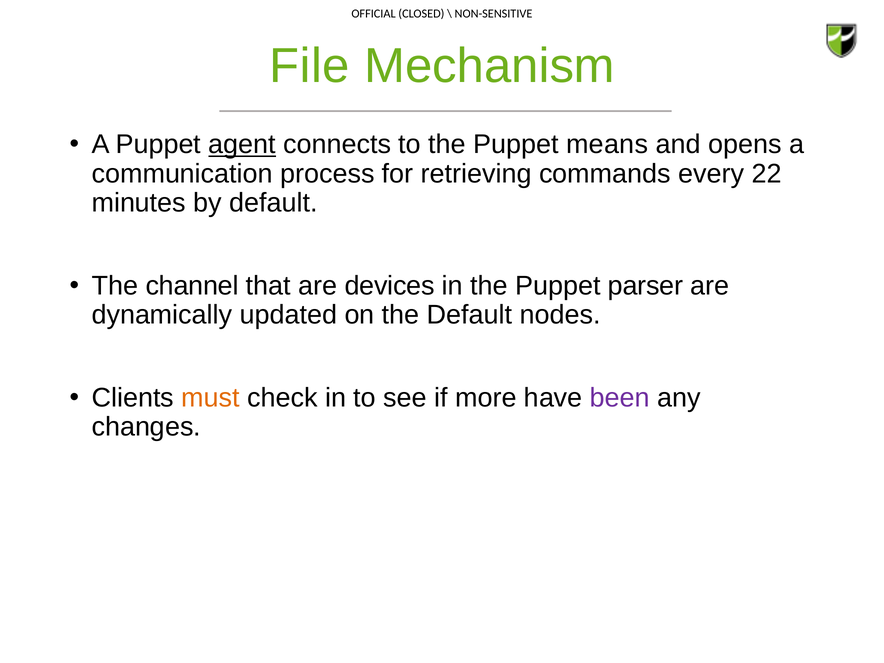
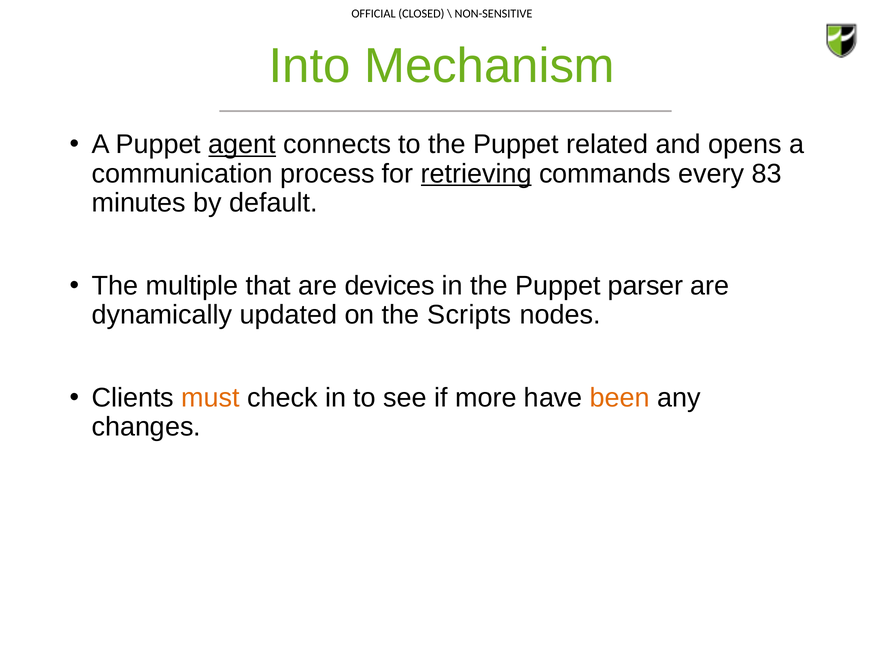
File: File -> Into (310, 66)
means: means -> related (607, 144)
retrieving underline: none -> present (476, 174)
22: 22 -> 83 (767, 174)
channel: channel -> multiple (192, 286)
the Default: Default -> Scripts (469, 315)
been colour: purple -> orange (620, 398)
